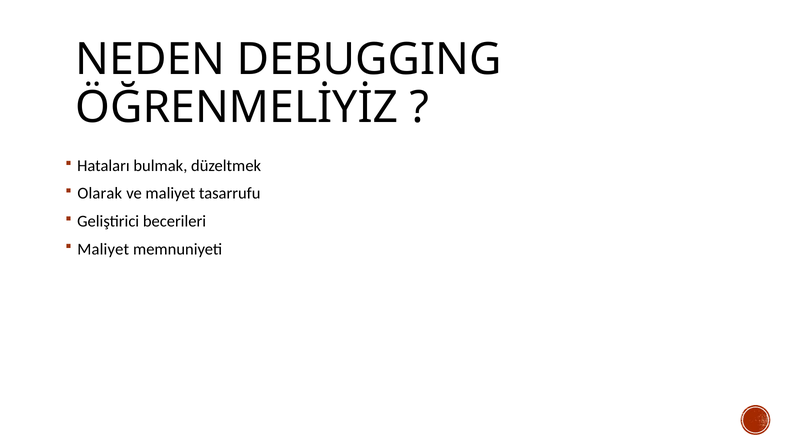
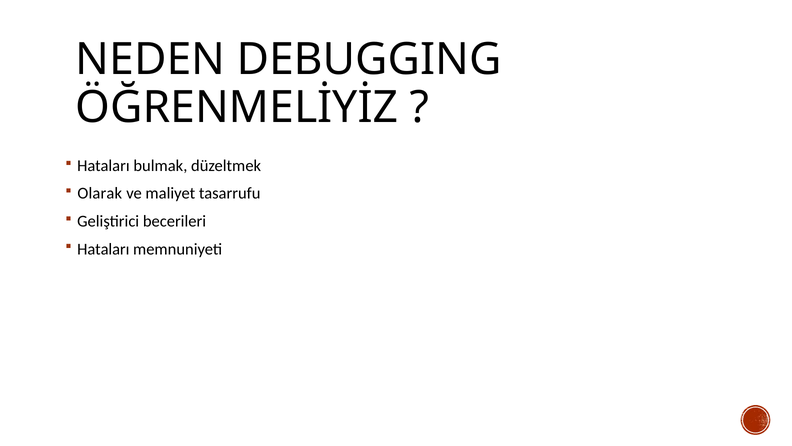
Maliyet: Maliyet -> Hataları (103, 249)
